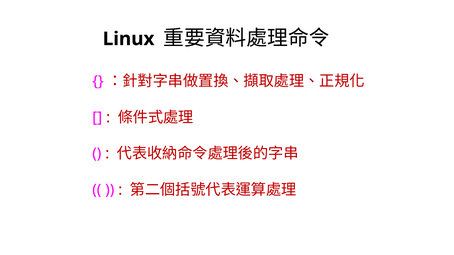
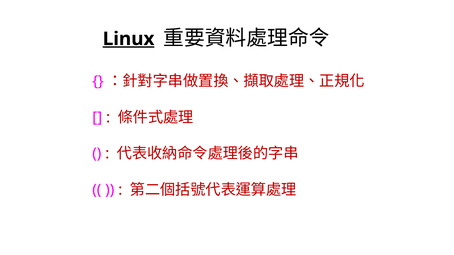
Linux underline: none -> present (129, 39)
